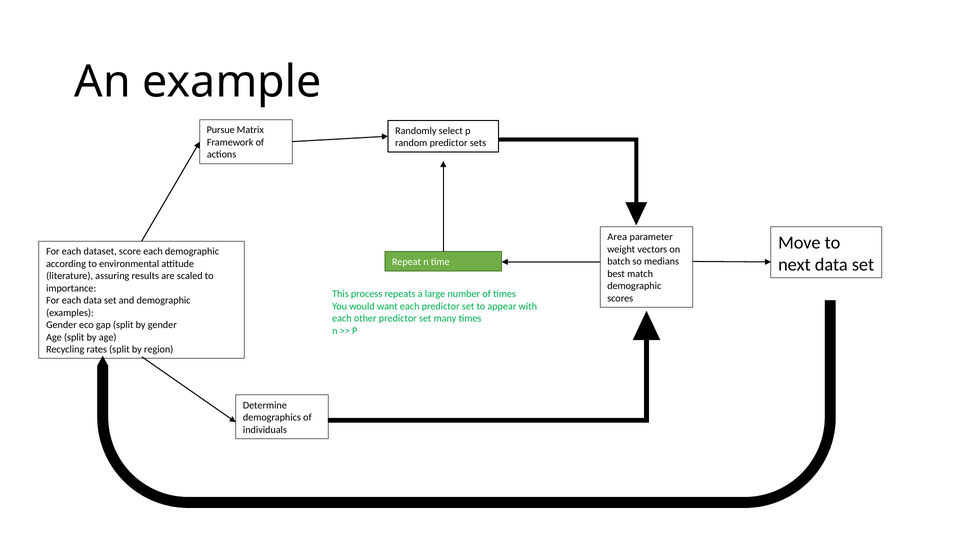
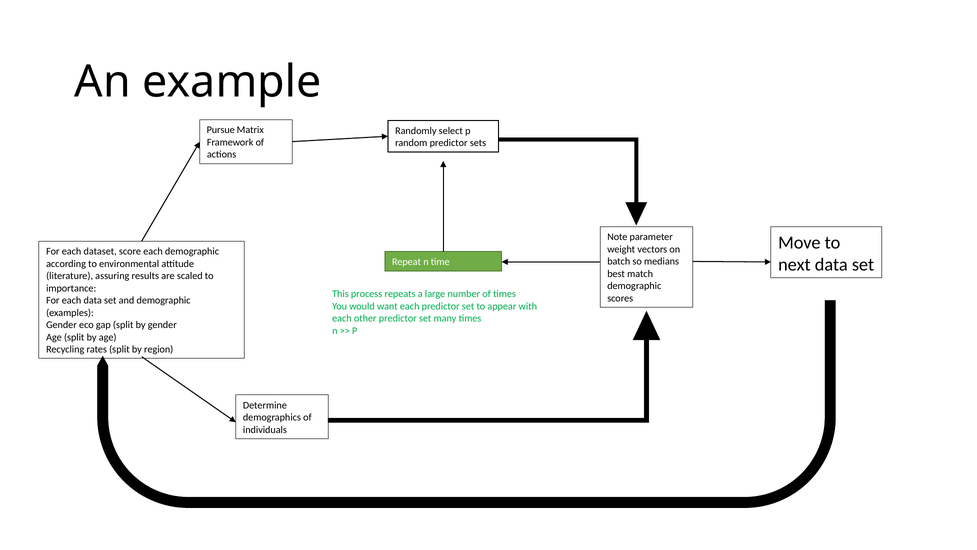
Area: Area -> Note (617, 237)
